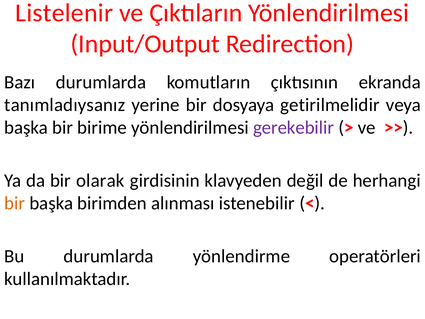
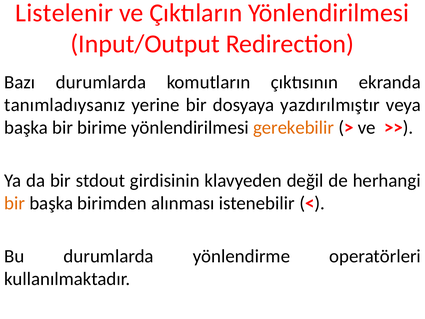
getirilmelidir: getirilmelidir -> yazdırılmıştır (330, 105)
gerekebilir colour: purple -> orange (294, 127)
olarak: olarak -> stdout (100, 180)
